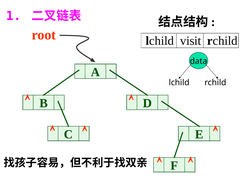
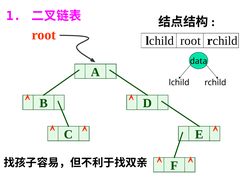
lchild visit: visit -> root (191, 41)
